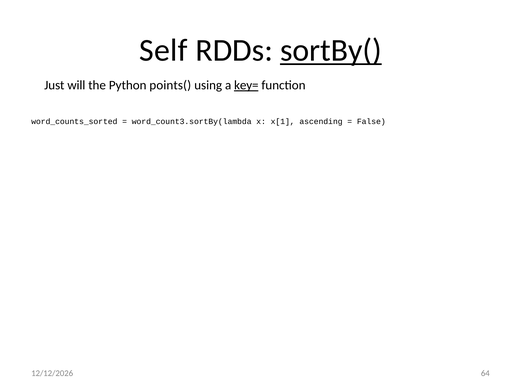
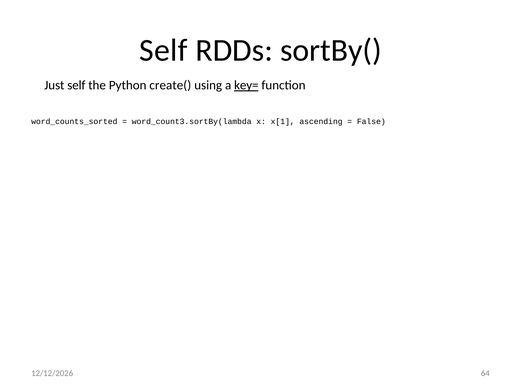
sortBy( underline: present -> none (331, 50)
Just will: will -> self (76, 85)
points(: points( -> create( (170, 85)
